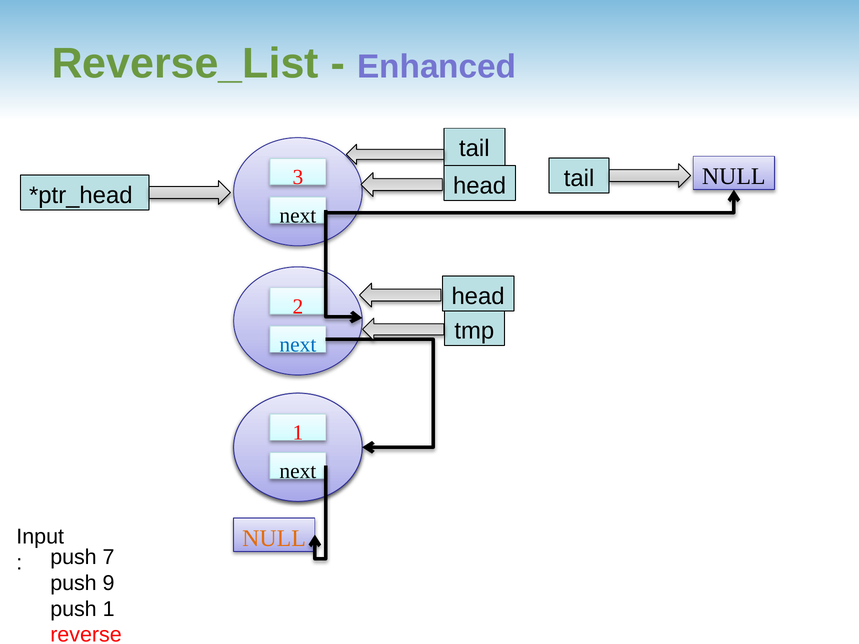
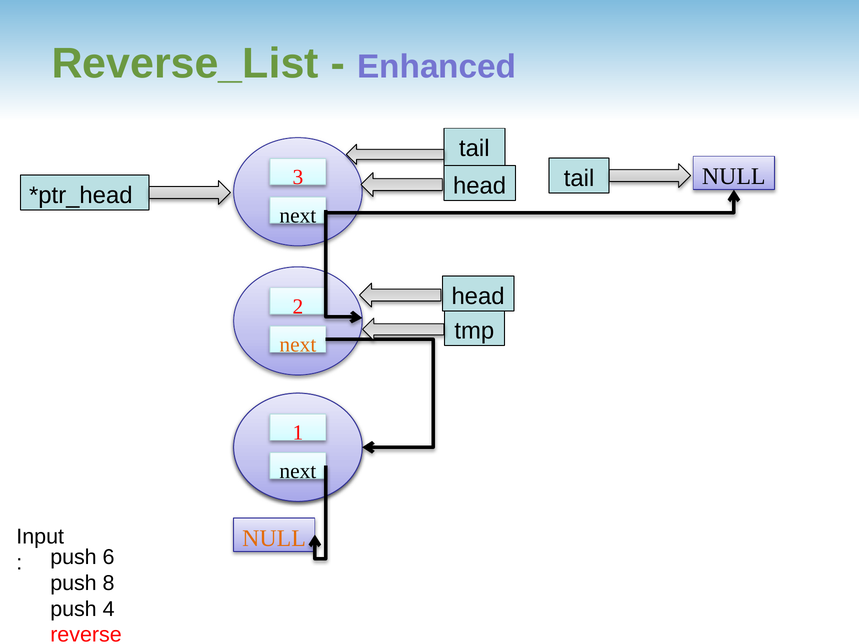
next colour: blue -> orange (298, 345)
7: 7 -> 6 (109, 558)
9: 9 -> 8 (109, 583)
push 1: 1 -> 4 (109, 609)
